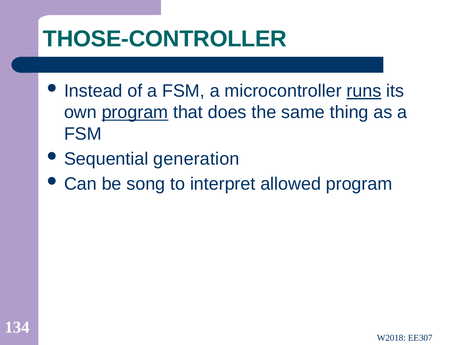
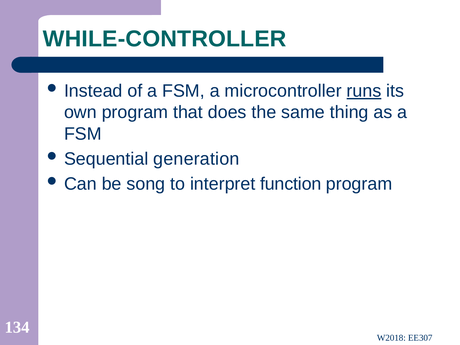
THOSE-CONTROLLER: THOSE-CONTROLLER -> WHILE-CONTROLLER (165, 39)
program underline: present -> none (135, 112)
allowed: allowed -> function (291, 184)
